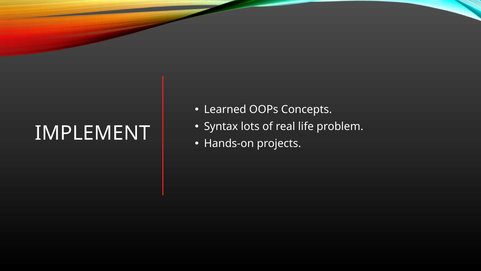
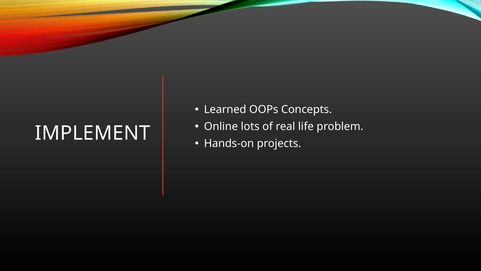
Syntax: Syntax -> Online (221, 126)
